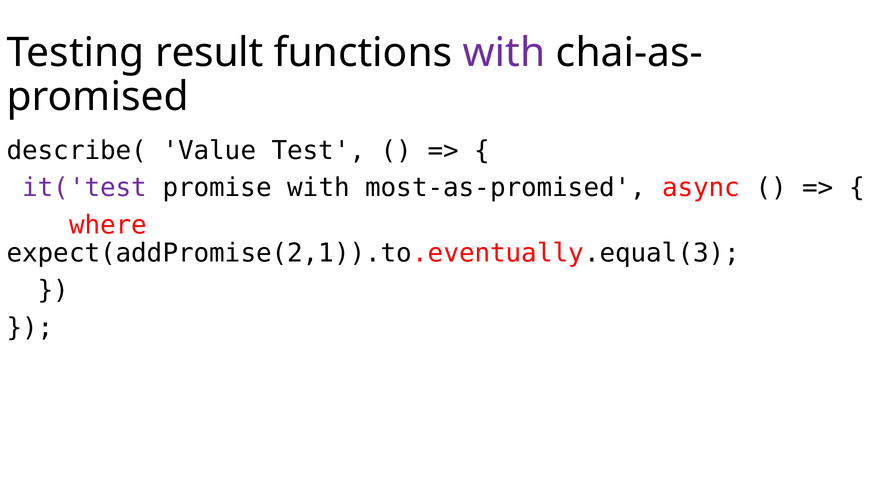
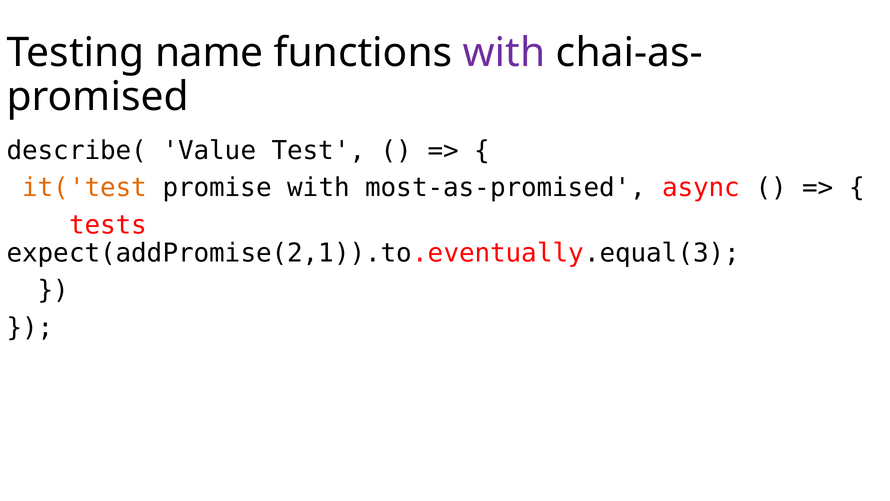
result: result -> name (209, 53)
it('test colour: purple -> orange (85, 188)
where: where -> tests (108, 225)
